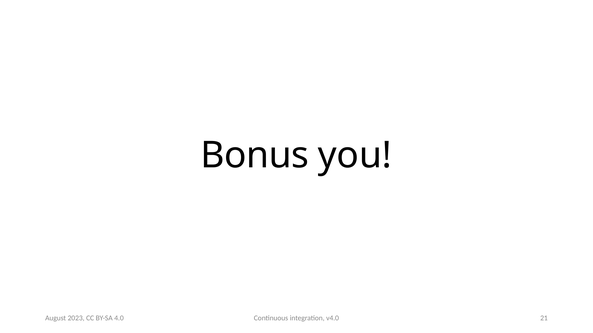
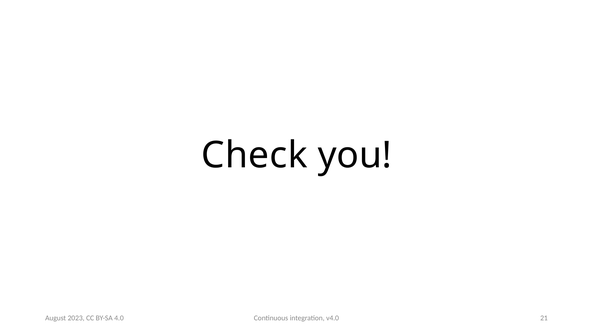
Bonus: Bonus -> Check (254, 156)
